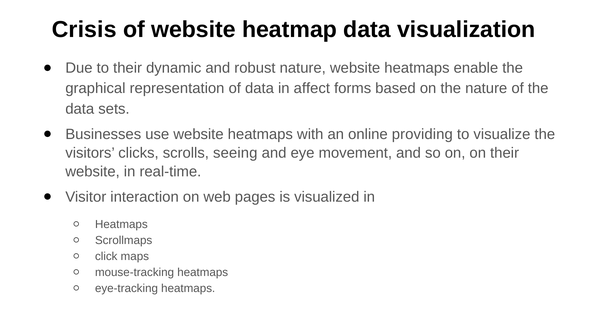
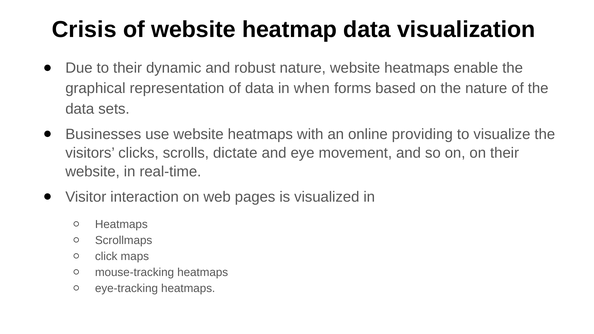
affect: affect -> when (312, 88)
seeing: seeing -> dictate (235, 153)
